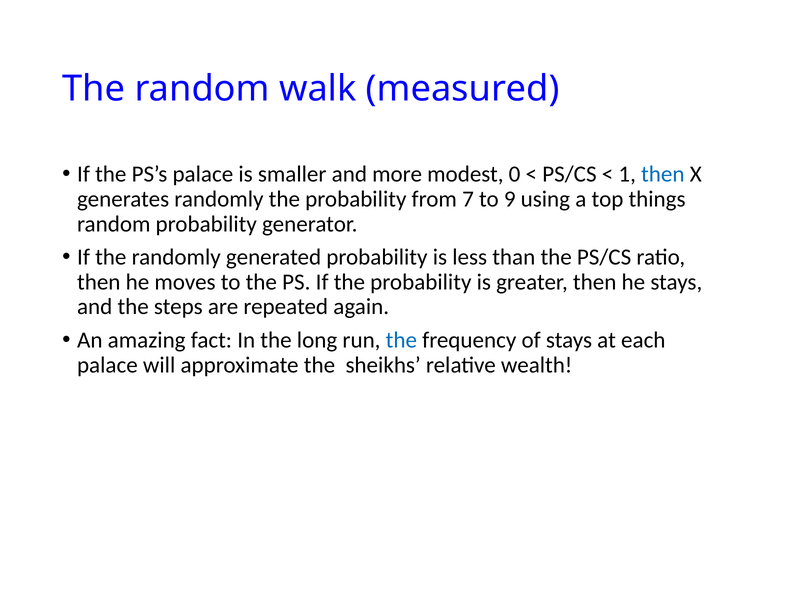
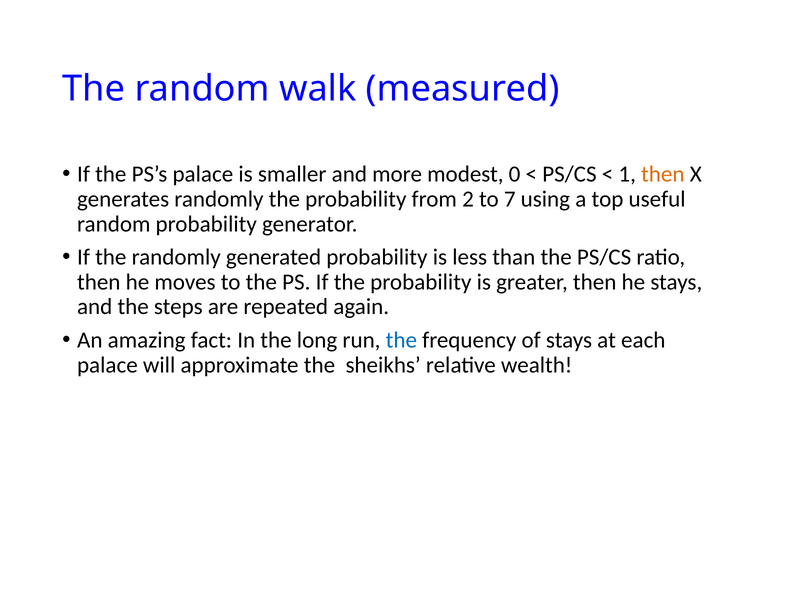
then colour: blue -> orange (663, 174)
7: 7 -> 2 (468, 199)
9: 9 -> 7 (510, 199)
things: things -> useful (657, 199)
